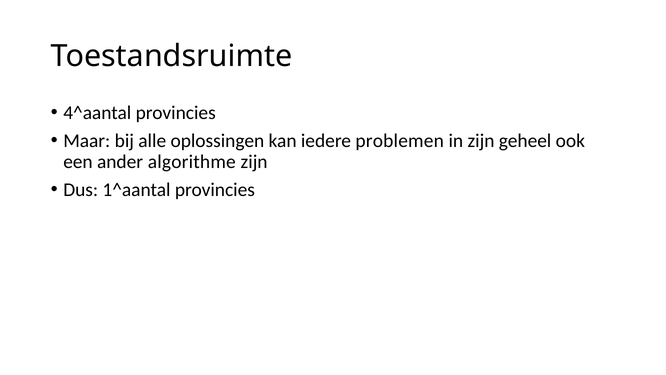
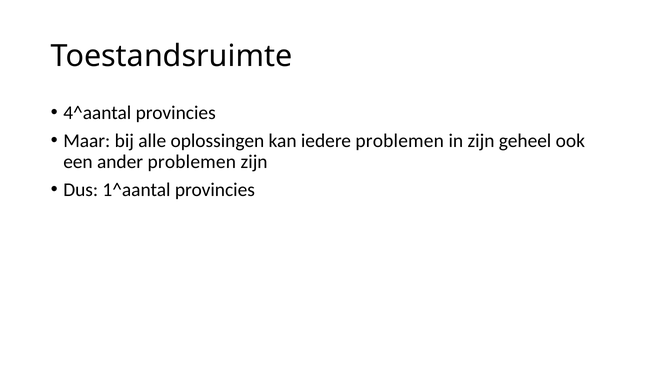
ander algorithme: algorithme -> problemen (192, 162)
